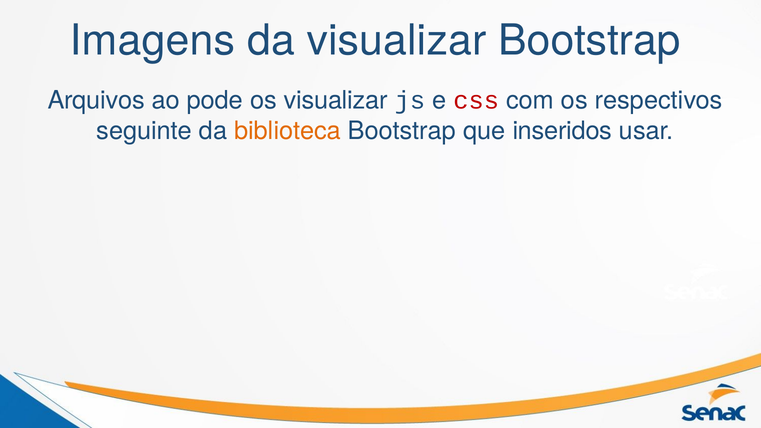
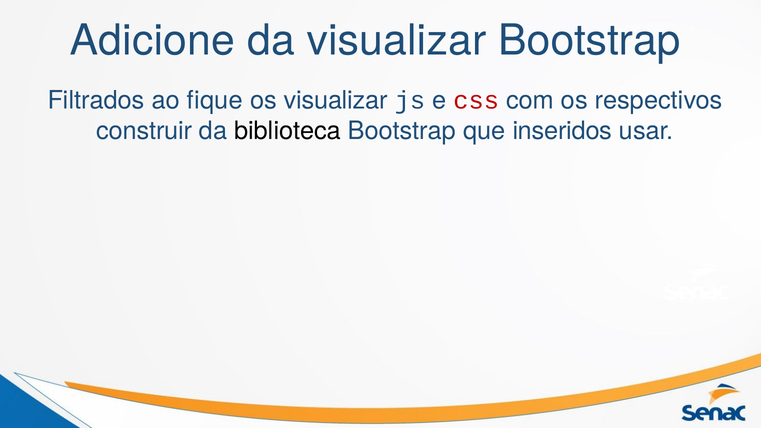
Imagens: Imagens -> Adicione (152, 41)
Arquivos: Arquivos -> Filtrados (96, 100)
pode: pode -> fique (215, 100)
seguinte: seguinte -> construir (144, 131)
biblioteca colour: orange -> black (288, 131)
